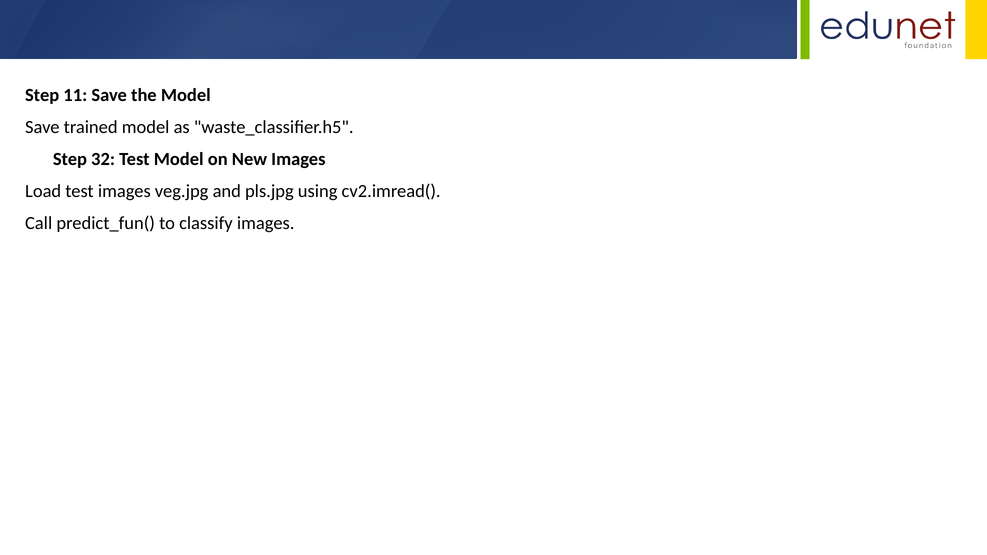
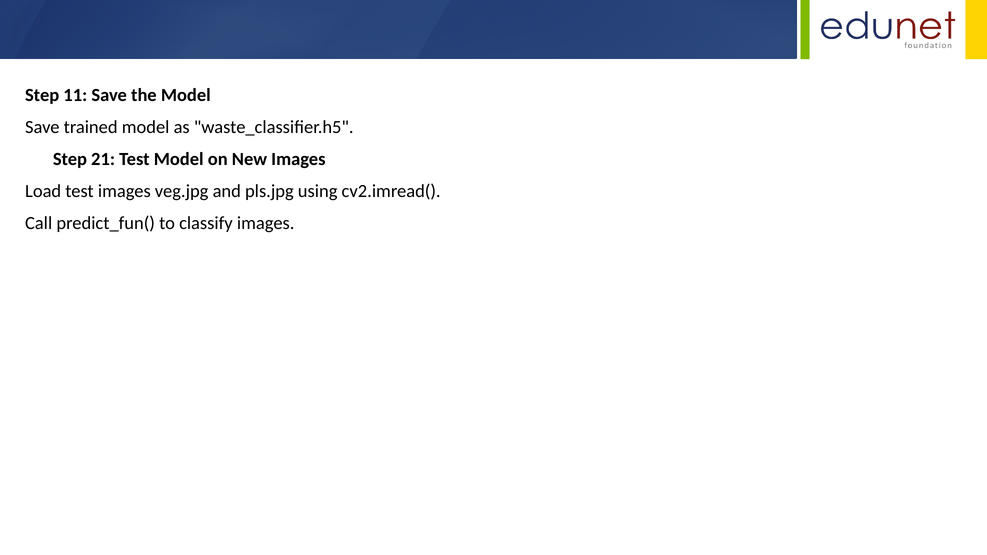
32: 32 -> 21 (103, 159)
